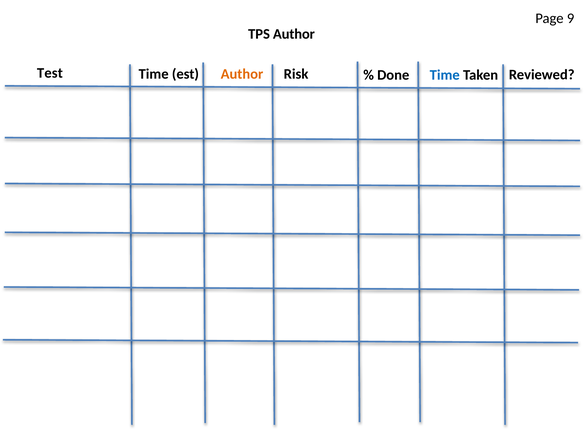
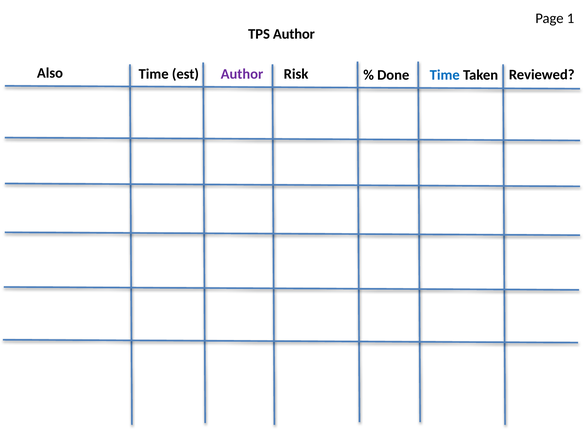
9: 9 -> 1 (571, 18)
Test: Test -> Also (50, 73)
Author colour: orange -> purple (242, 74)
